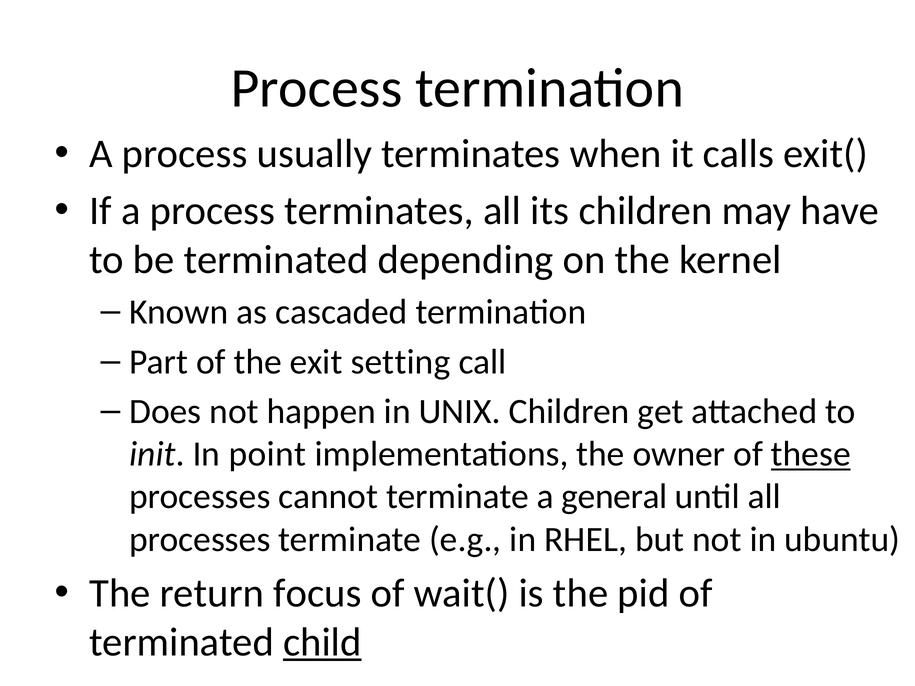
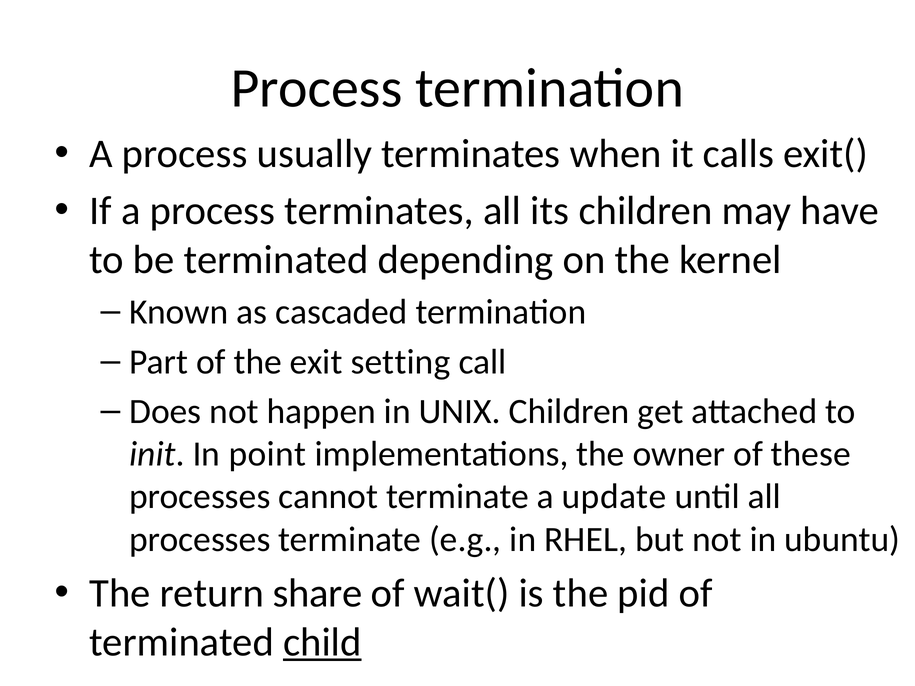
these underline: present -> none (811, 454)
general: general -> update (614, 497)
focus: focus -> share (318, 594)
